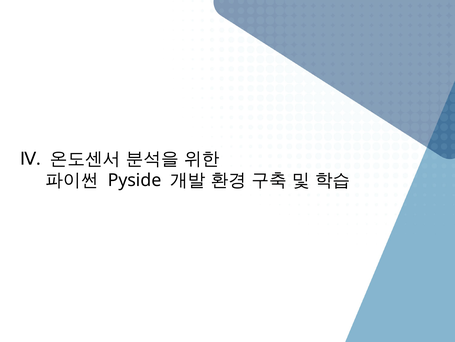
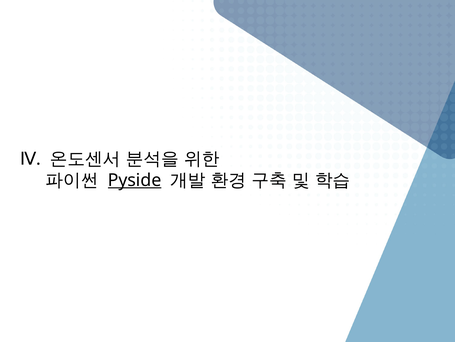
Pyside underline: none -> present (135, 180)
